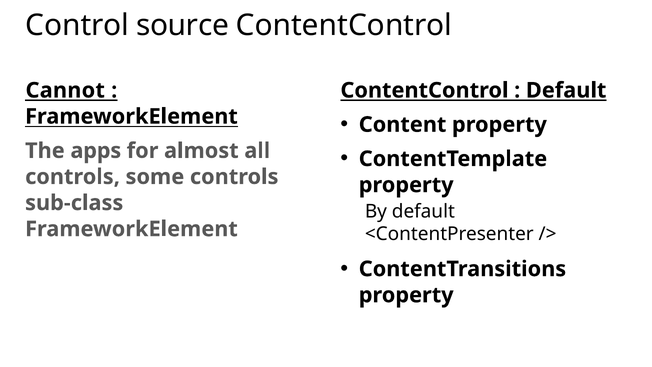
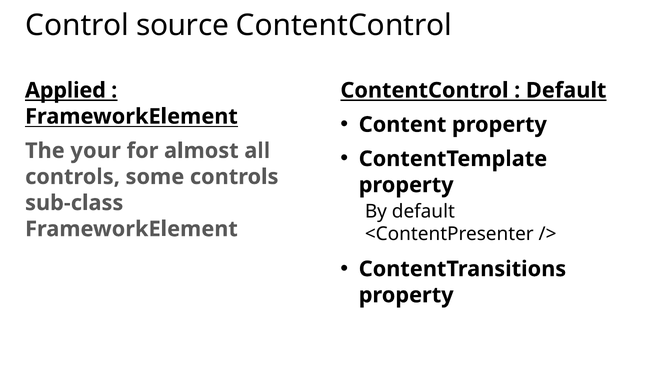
Cannot: Cannot -> Applied (65, 90)
apps: apps -> your (96, 151)
